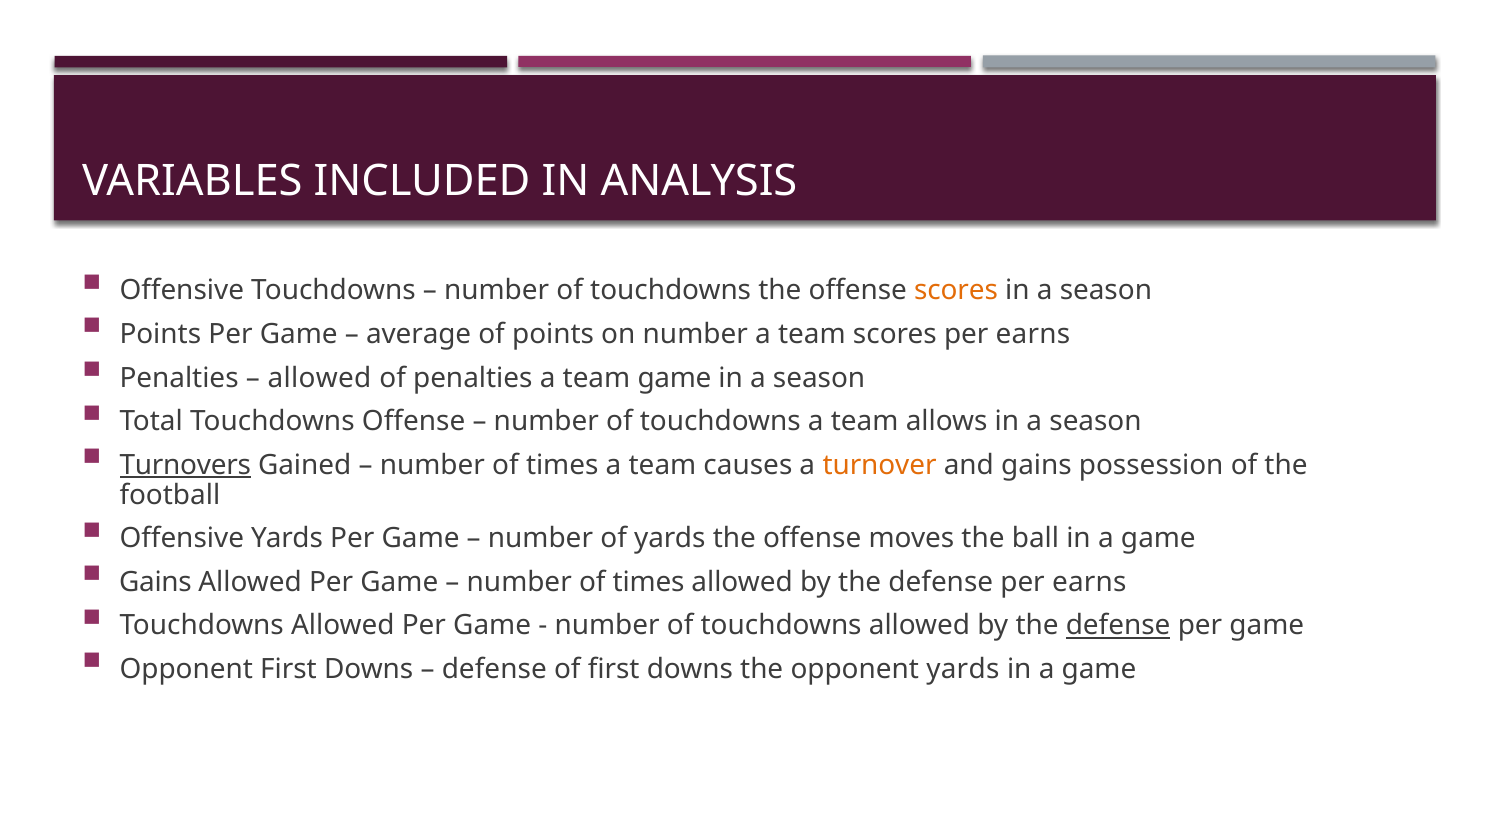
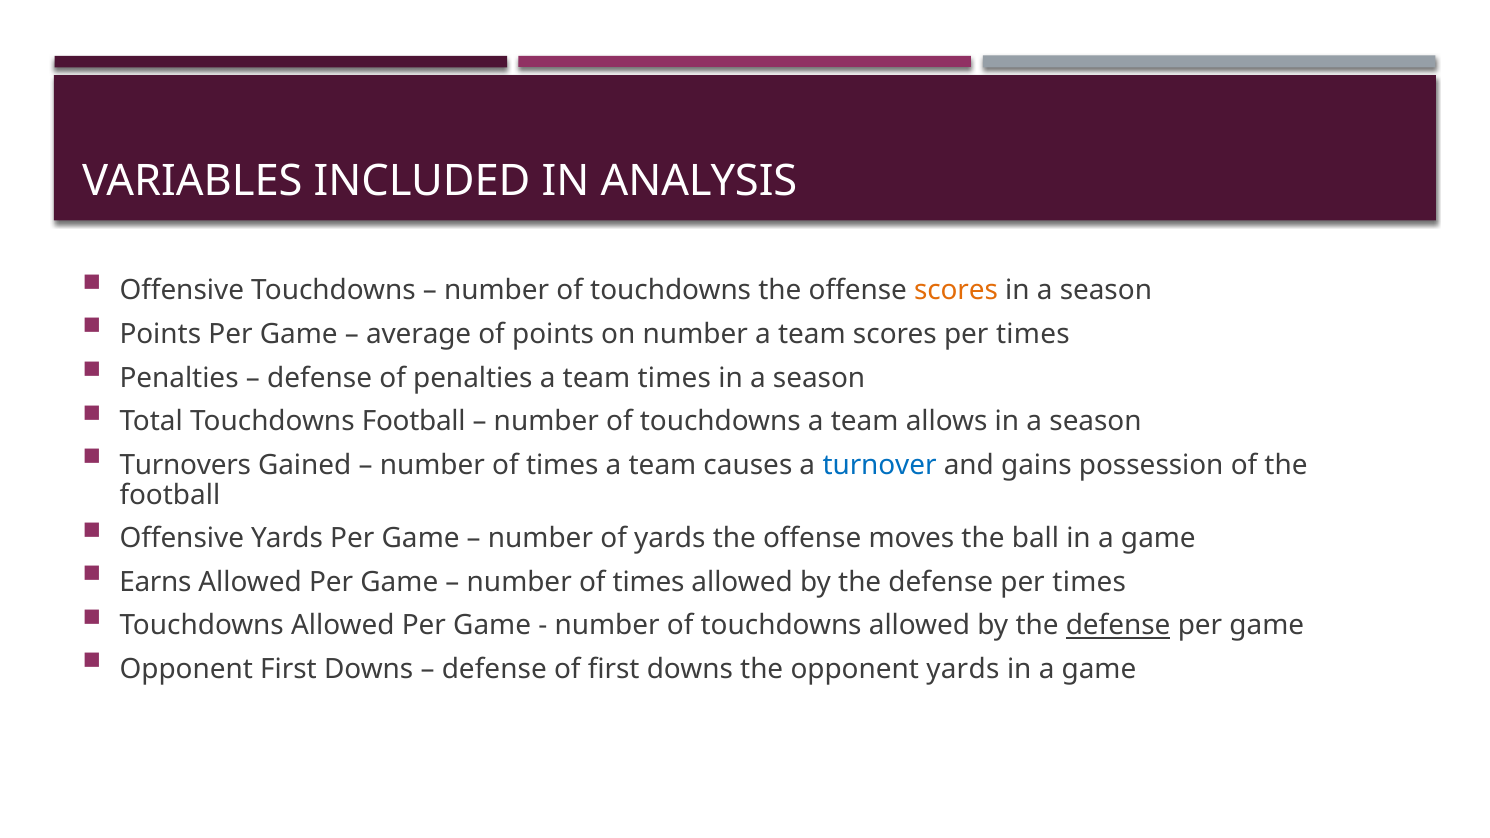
scores per earns: earns -> times (1033, 334)
allowed: allowed -> defense (320, 378)
team game: game -> times (674, 378)
Touchdowns Offense: Offense -> Football (414, 421)
Turnovers underline: present -> none (185, 465)
turnover colour: orange -> blue (880, 465)
Gains: Gains -> Earns (155, 582)
defense per earns: earns -> times (1089, 582)
